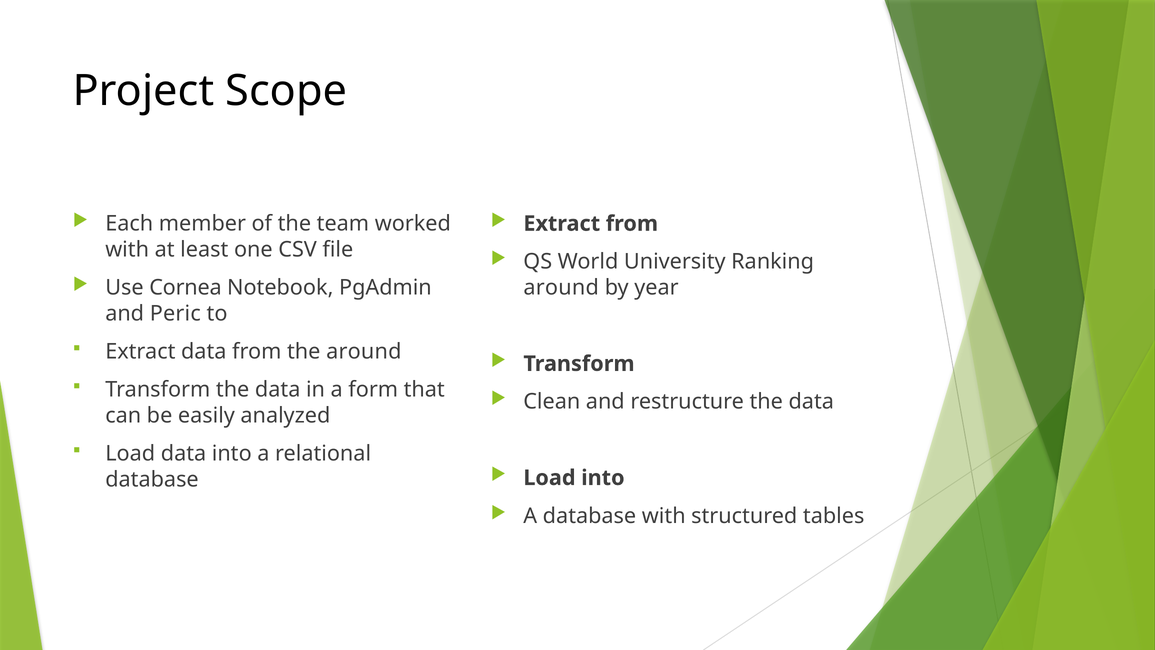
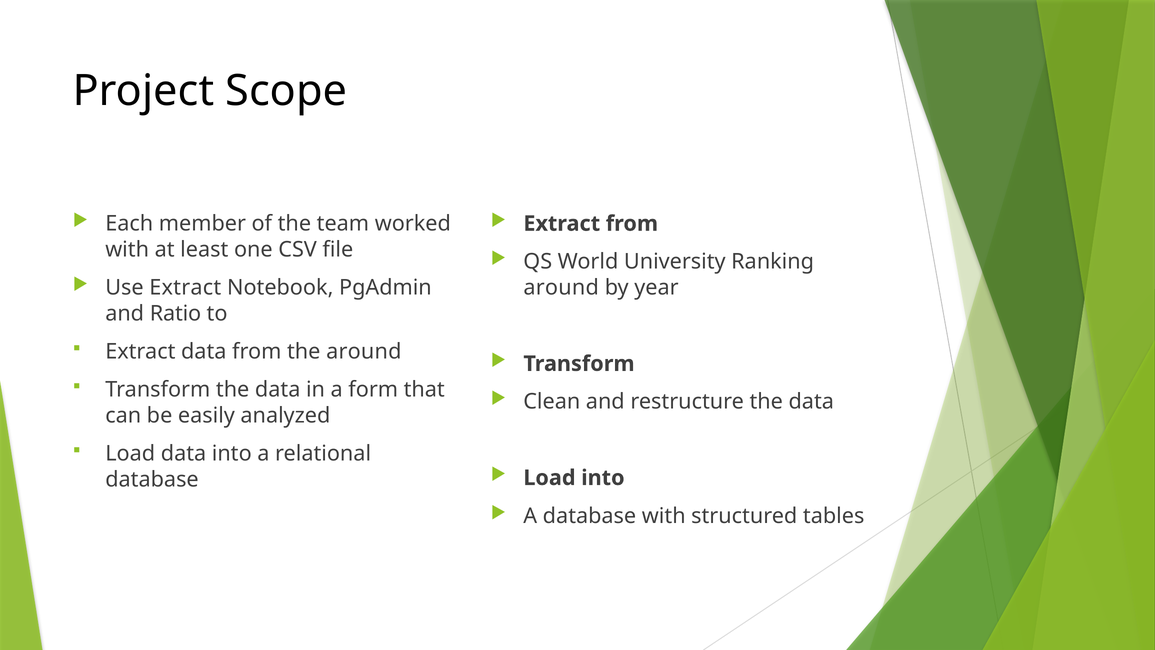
Use Cornea: Cornea -> Extract (185, 288)
Peric: Peric -> Ratio (175, 314)
